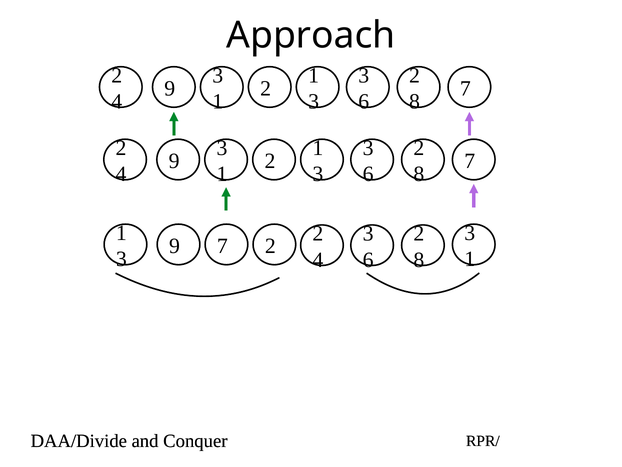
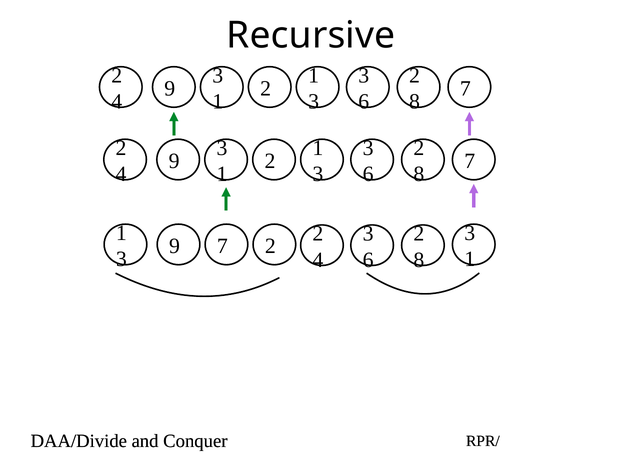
Approach: Approach -> Recursive (311, 35)
